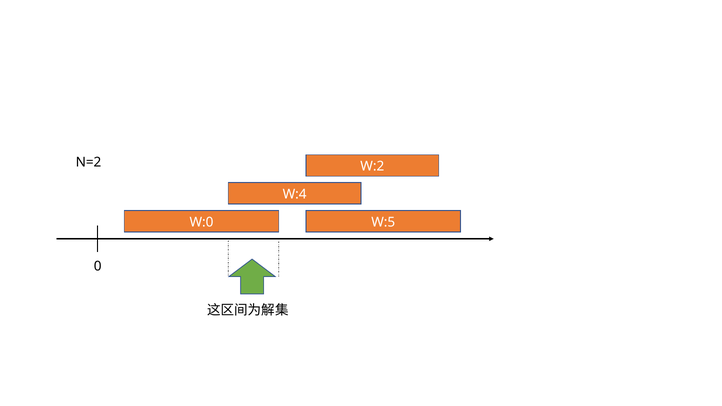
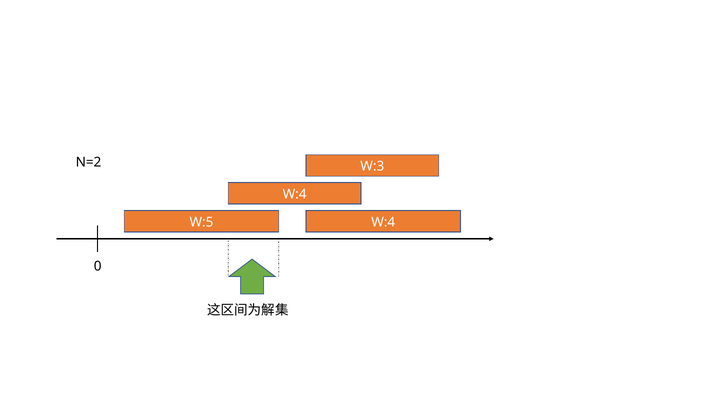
W:2: W:2 -> W:3 (372, 167)
W:0: W:0 -> W:5 (202, 222)
W:5: W:5 -> W:4 (383, 222)
